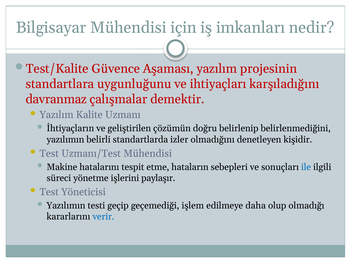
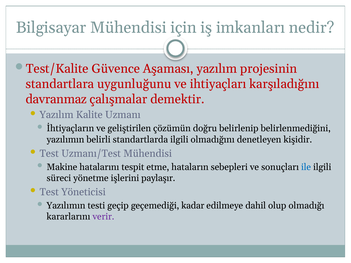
standartlarda izler: izler -> ilgili (179, 140)
işlem: işlem -> kadar (193, 206)
daha: daha -> dahil (256, 206)
verir colour: blue -> purple (103, 217)
